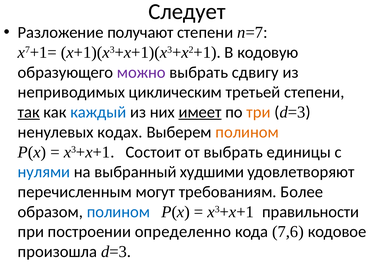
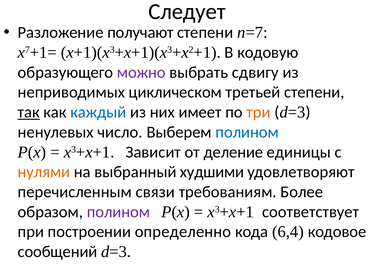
циклическим: циклическим -> циклическом (175, 92)
имеет underline: present -> none (200, 112)
кодах: кодах -> число (120, 132)
полином colour: orange -> blue (247, 132)
Состоит: Состоит -> Зависит (153, 152)
от выбрать: выбрать -> деление (233, 152)
нулями colour: blue -> orange (44, 172)
могут: могут -> связи (155, 192)
полином colour: blue -> purple (118, 212)
правильности: правильности -> соответствует (311, 212)
7,6: 7,6 -> 6,4 (288, 232)
произошла: произошла -> сообщений (58, 251)
